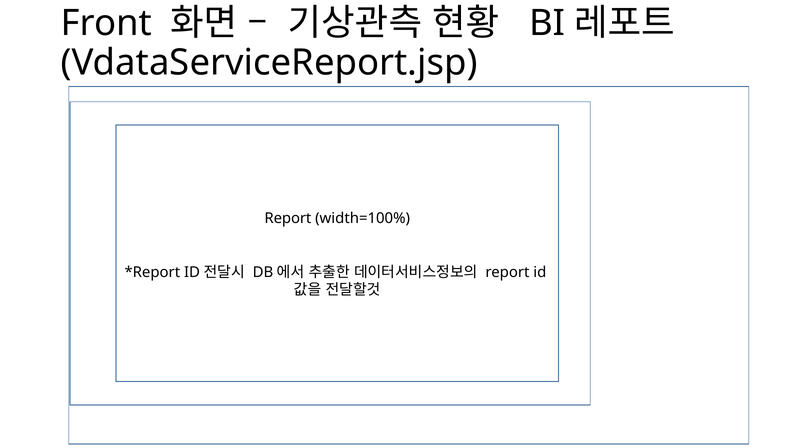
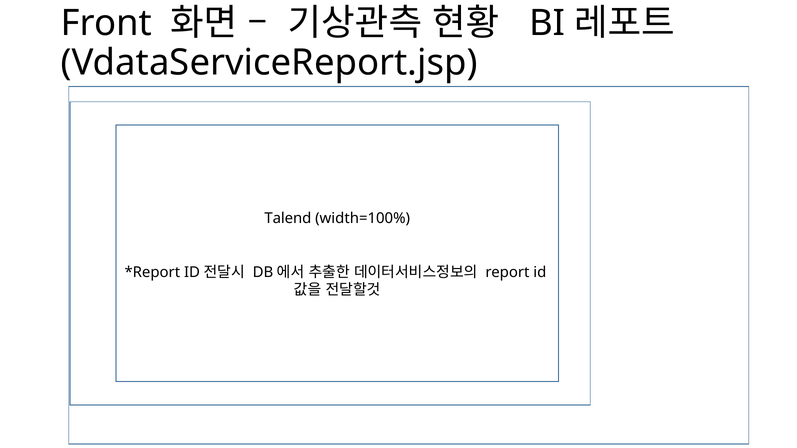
Report: Report -> Talend (288, 219)
